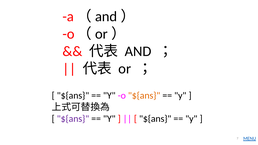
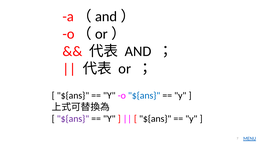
${ans colour: orange -> blue (144, 96)
